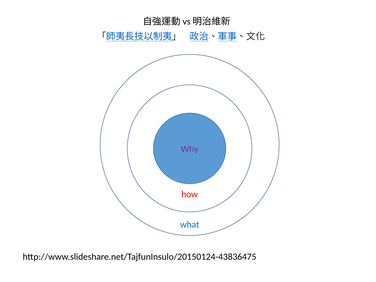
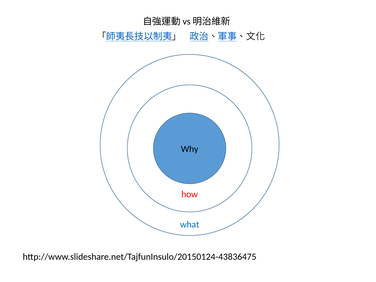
Why colour: purple -> black (190, 149)
